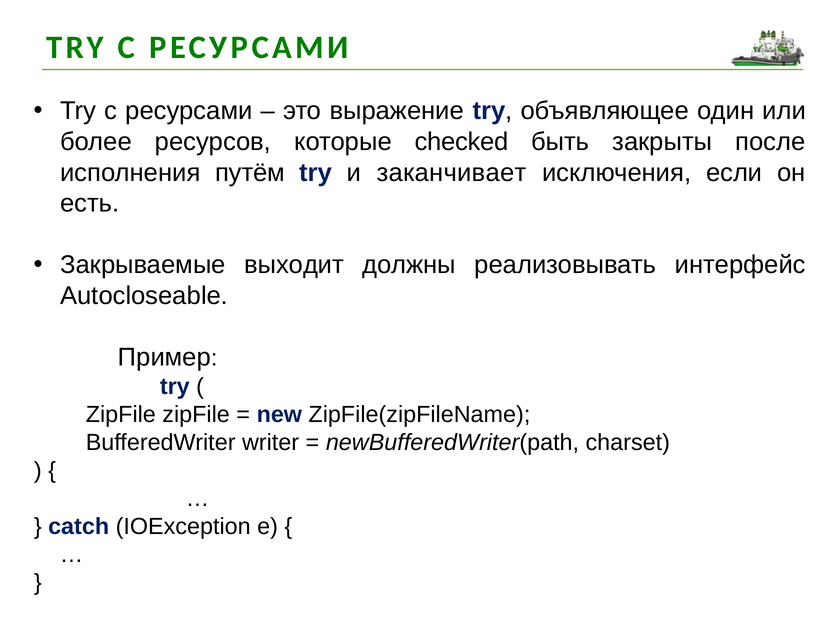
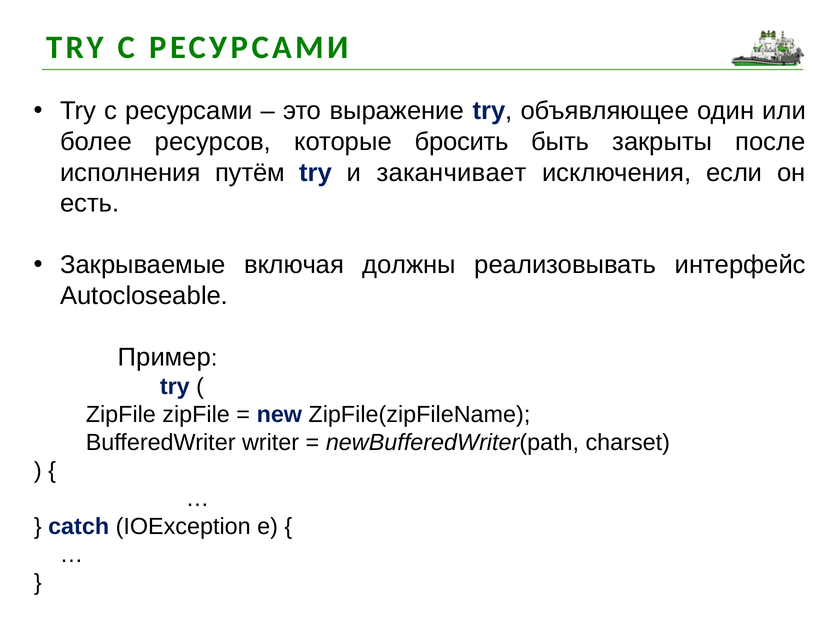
checked: checked -> бросить (462, 142)
выходит: выходит -> включая (294, 265)
